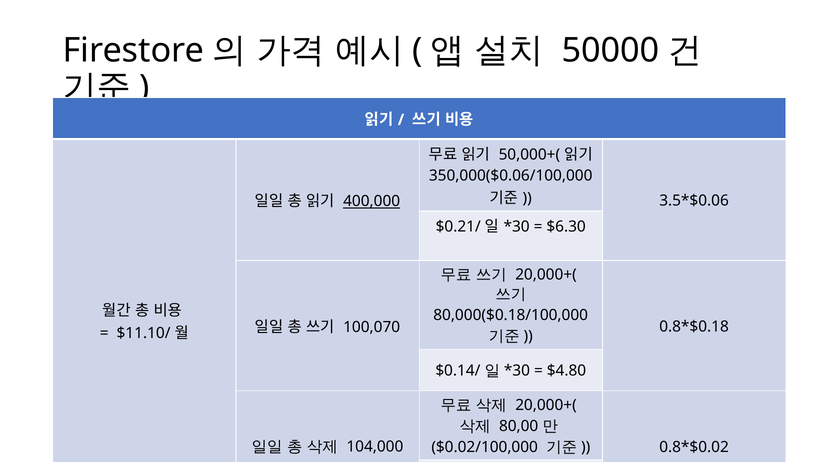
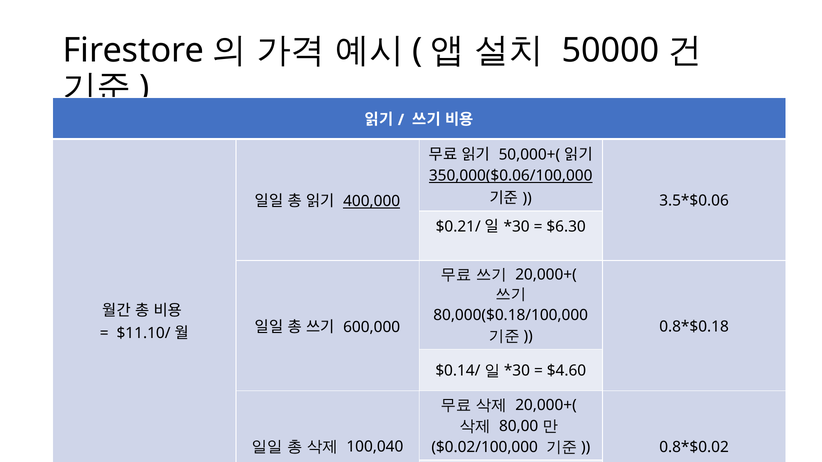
350,000($0.06/100,000 underline: none -> present (511, 176)
100,070: 100,070 -> 600,000 (372, 327)
$4.80: $4.80 -> $4.60 (566, 371)
104,000: 104,000 -> 100,040 (375, 447)
